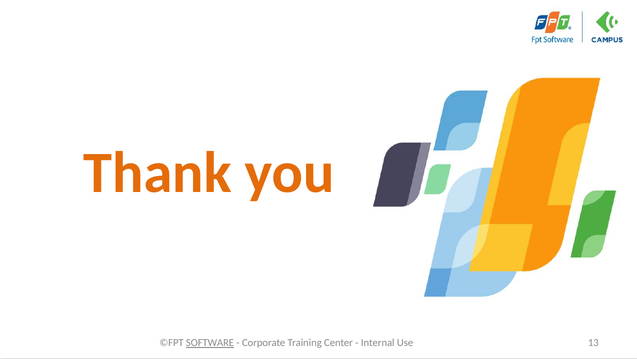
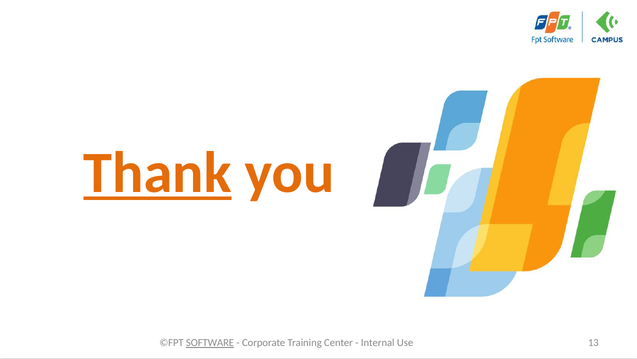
Thank underline: none -> present (157, 173)
